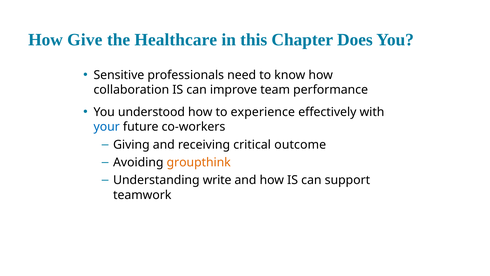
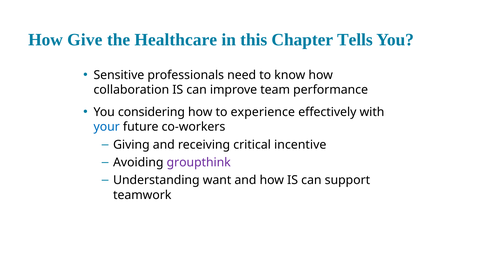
Does: Does -> Tells (355, 40)
understood: understood -> considering (151, 112)
outcome: outcome -> incentive (300, 144)
groupthink colour: orange -> purple (199, 162)
write: write -> want (217, 180)
